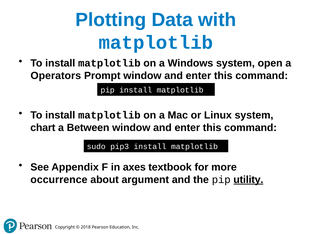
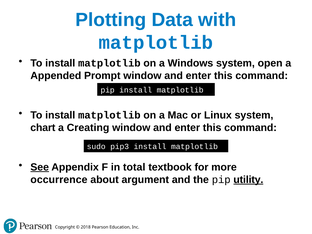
Operators: Operators -> Appended (56, 76)
Between: Between -> Creating (88, 128)
See underline: none -> present (40, 167)
axes: axes -> total (134, 167)
